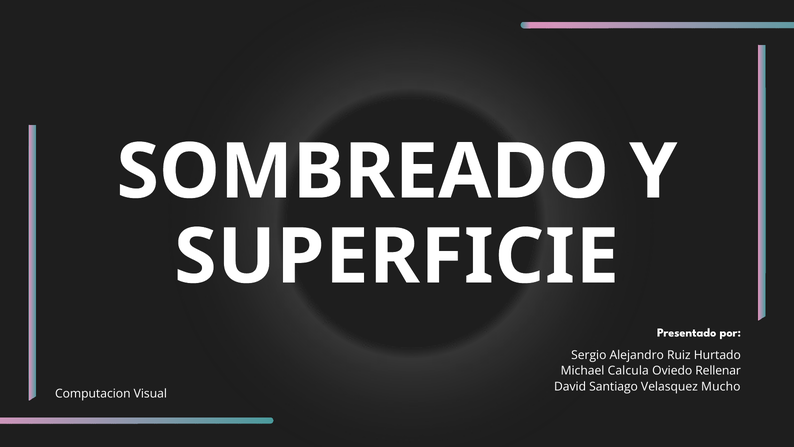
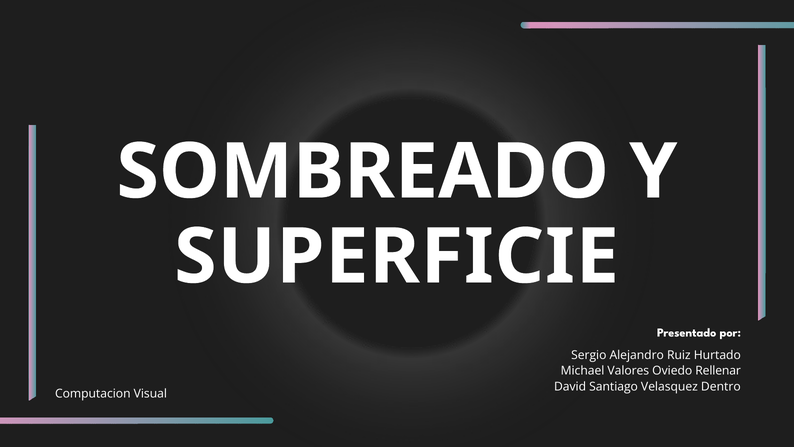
Calcula: Calcula -> Valores (628, 371)
Mucho: Mucho -> Dentro (721, 386)
